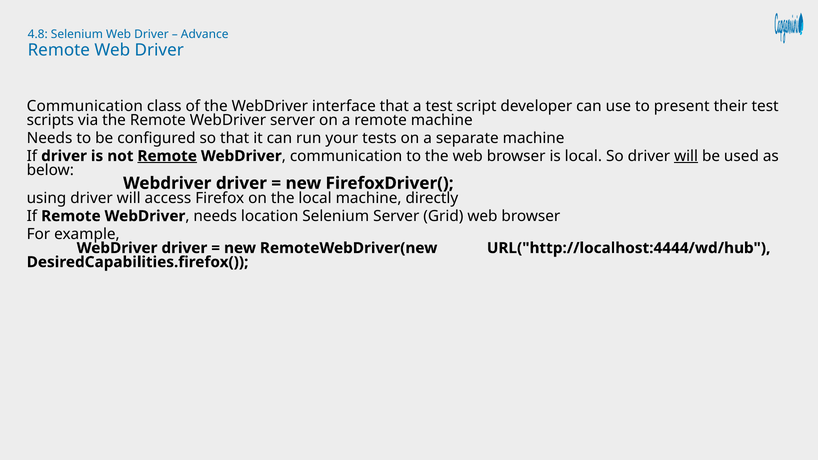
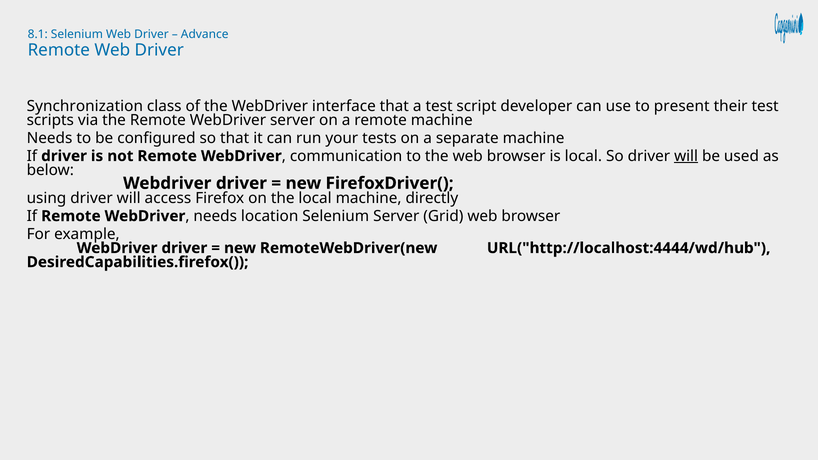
4.8: 4.8 -> 8.1 (38, 34)
Communication: Communication -> Synchronization (85, 106)
Remote underline: present -> none (167, 156)
